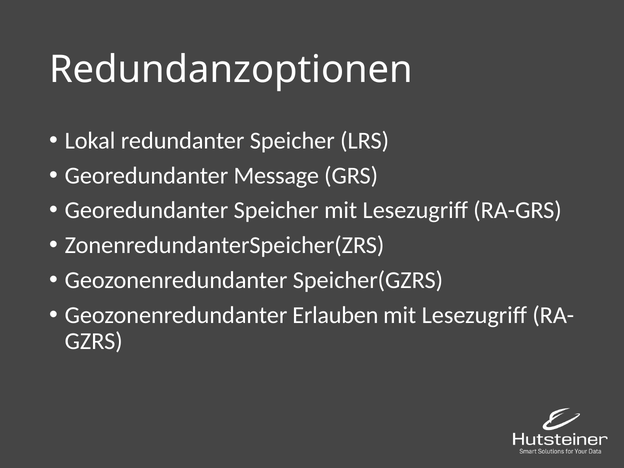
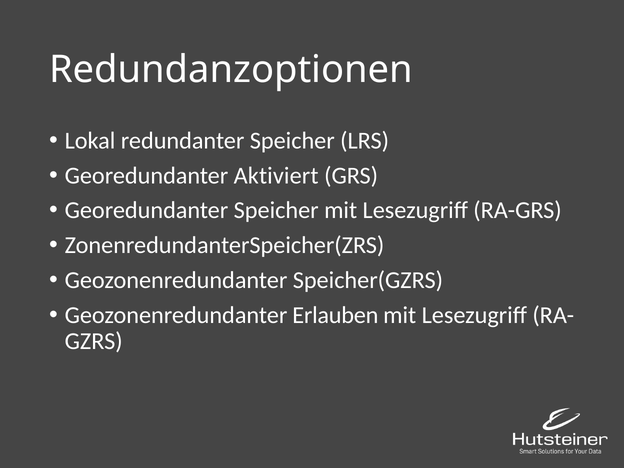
Message: Message -> Aktiviert (276, 176)
